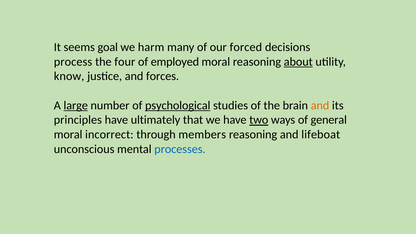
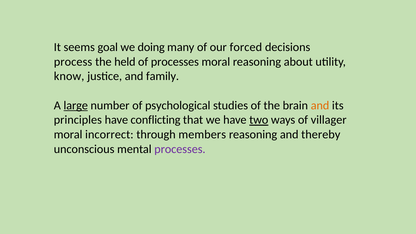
harm: harm -> doing (151, 47)
four: four -> held (125, 62)
of employed: employed -> processes (175, 62)
about underline: present -> none (298, 62)
forces: forces -> family (163, 76)
psychological underline: present -> none (178, 105)
ultimately: ultimately -> conflicting (156, 120)
general: general -> villager (329, 120)
lifeboat: lifeboat -> thereby (321, 135)
processes colour: blue -> purple (180, 149)
